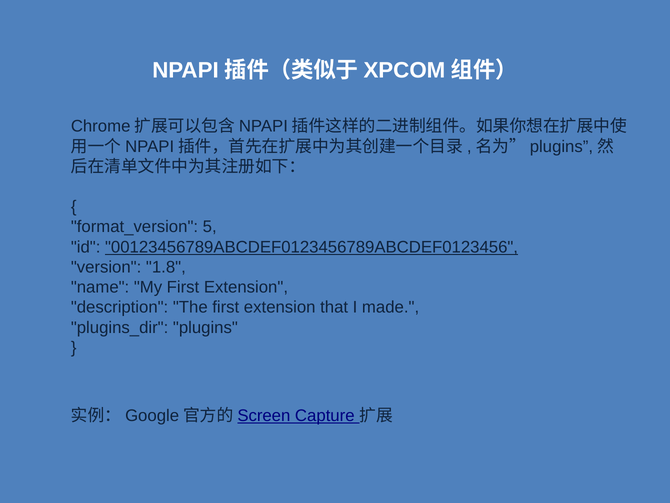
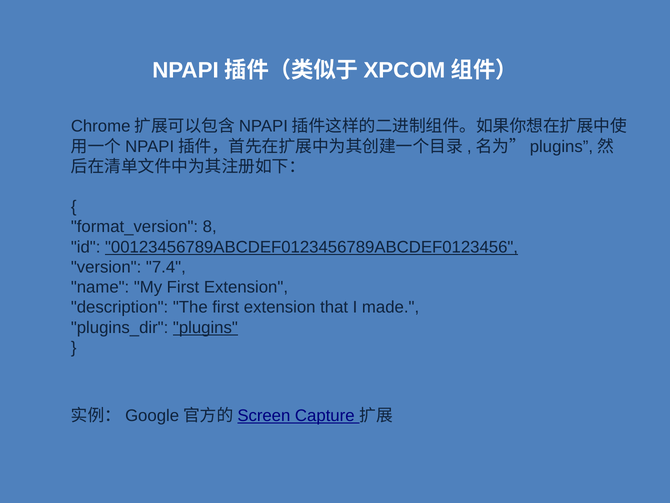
5: 5 -> 8 (210, 227)
1.8: 1.8 -> 7.4 (166, 267)
plugins underline: none -> present (205, 327)
